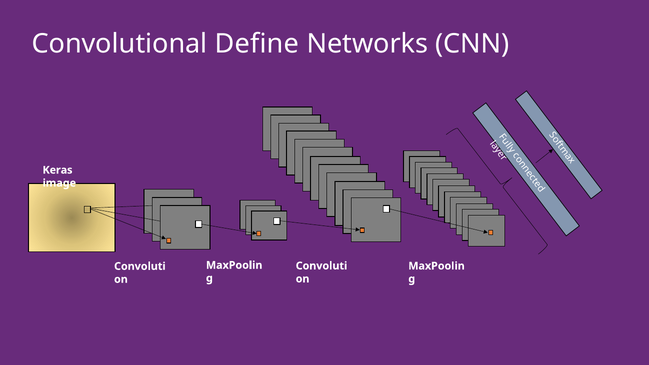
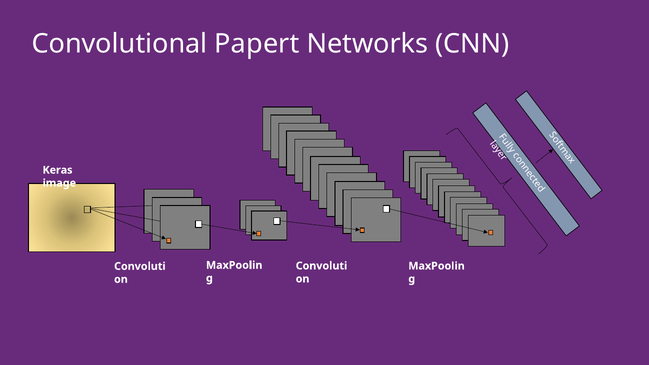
Define: Define -> Papert (257, 44)
